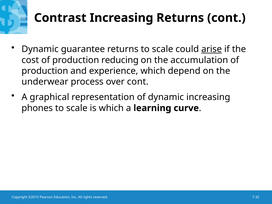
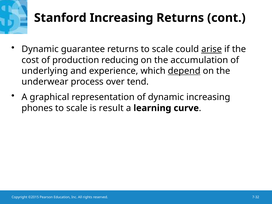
Contrast: Contrast -> Stanford (60, 18)
production: production -> underlying (45, 71)
depend underline: none -> present (184, 71)
over cont: cont -> tend (138, 82)
is which: which -> result (111, 108)
